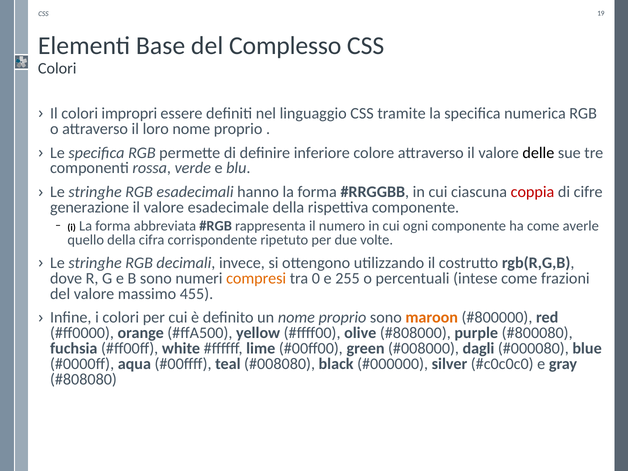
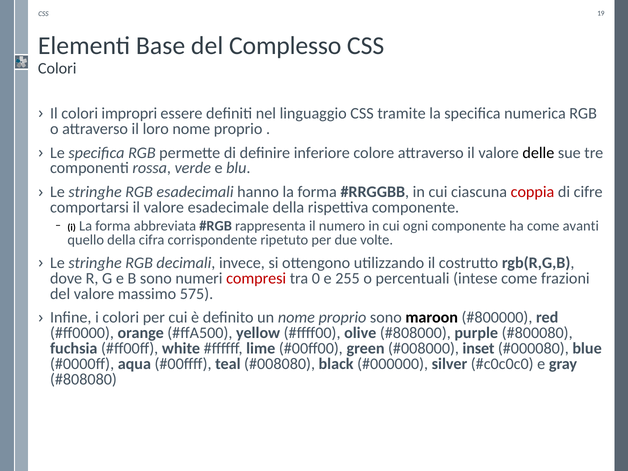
generazione: generazione -> comportarsi (90, 207)
averle: averle -> avanti (581, 226)
compresi colour: orange -> red (256, 278)
455: 455 -> 575 (197, 294)
maroon colour: orange -> black (432, 318)
dagli: dagli -> inset (479, 349)
